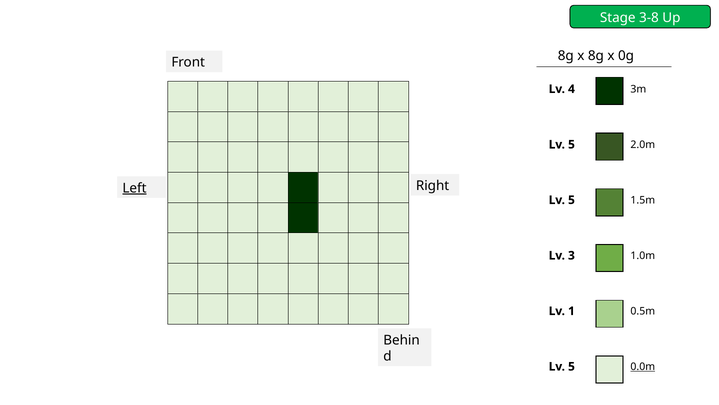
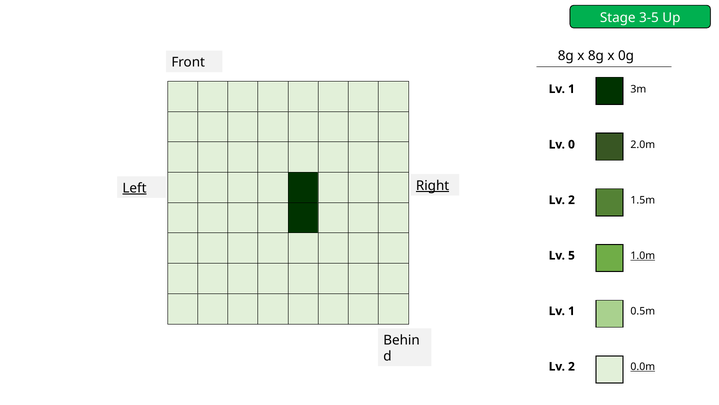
3-8: 3-8 -> 3-5 (649, 18)
4: 4 -> 1 (571, 89)
5: 5 -> 0 (571, 144)
Right underline: none -> present (433, 186)
5: 5 -> 2 (571, 200)
1.0m underline: none -> present (643, 255)
3: 3 -> 5 (571, 255)
5: 5 -> 2 (571, 366)
